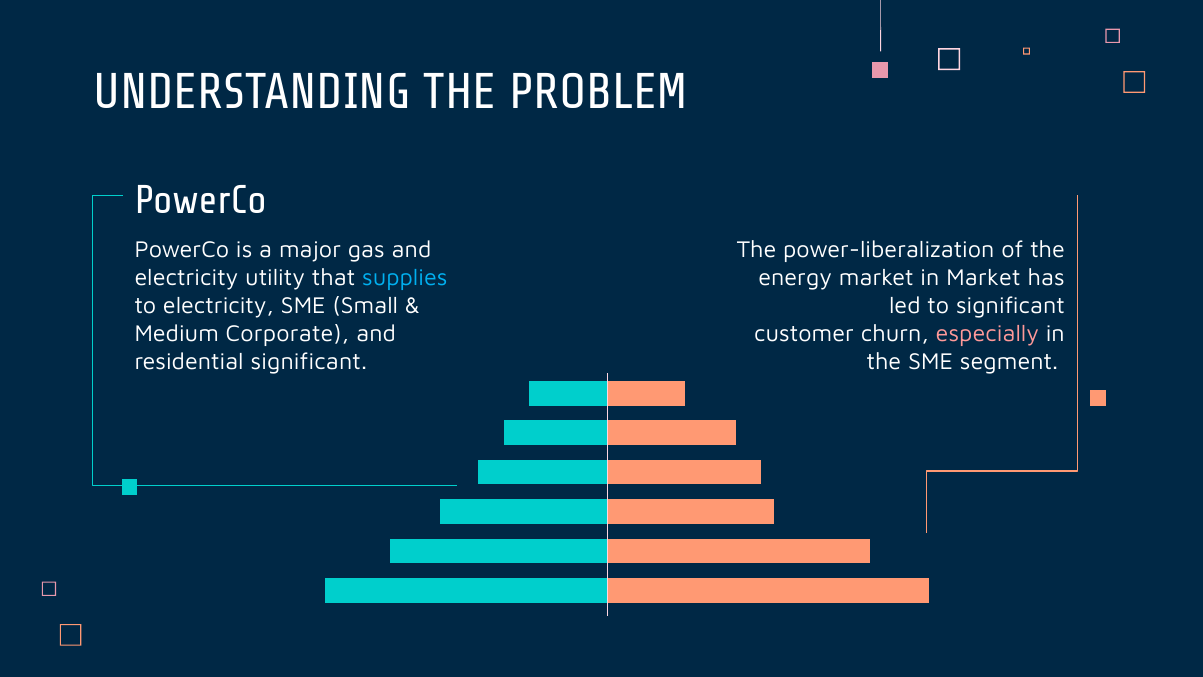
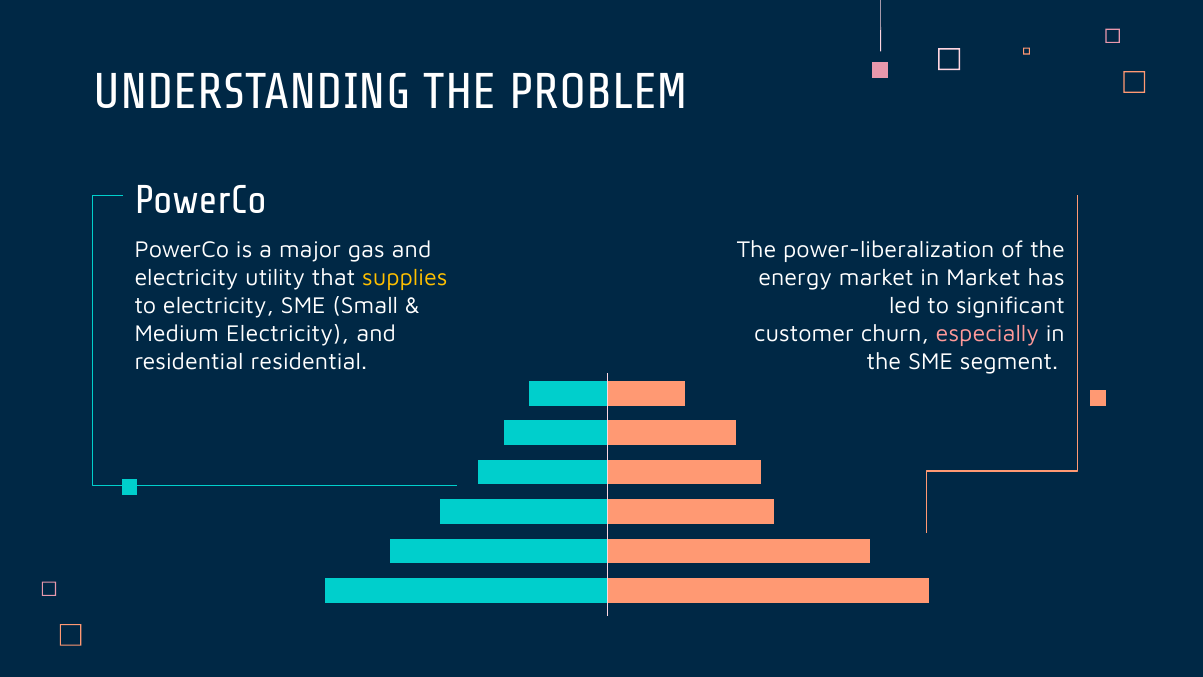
supplies colour: light blue -> yellow (405, 277)
Medium Corporate: Corporate -> Electricity (287, 334)
residential significant: significant -> residential (309, 362)
